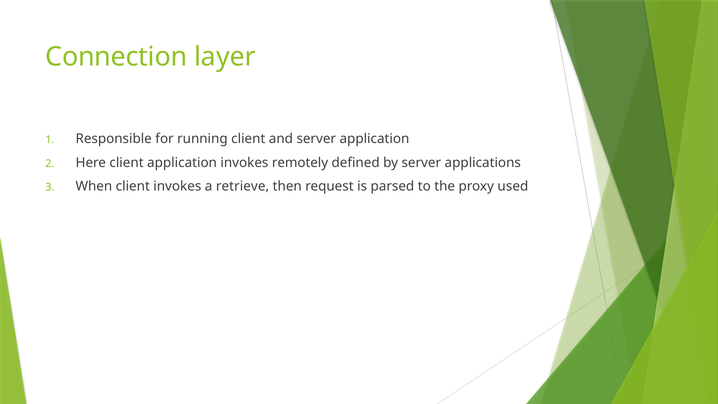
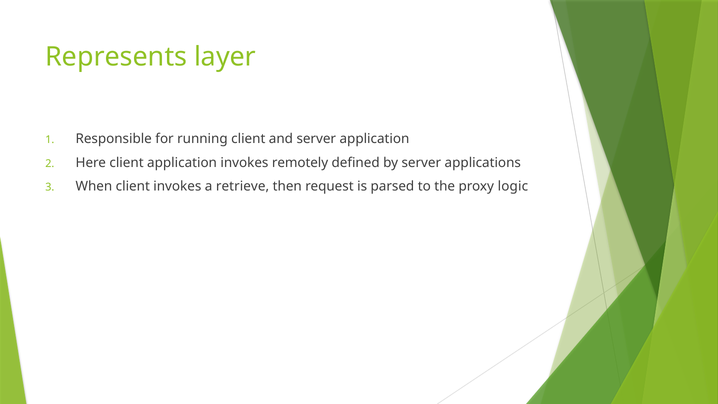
Connection: Connection -> Represents (116, 57)
used: used -> logic (513, 186)
